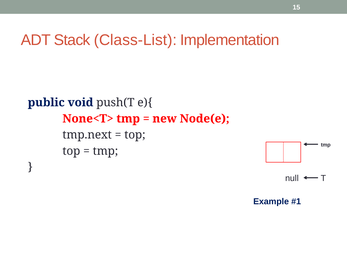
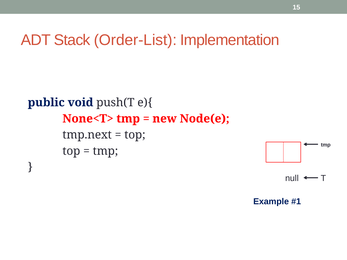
Class-List: Class-List -> Order-List (135, 40)
